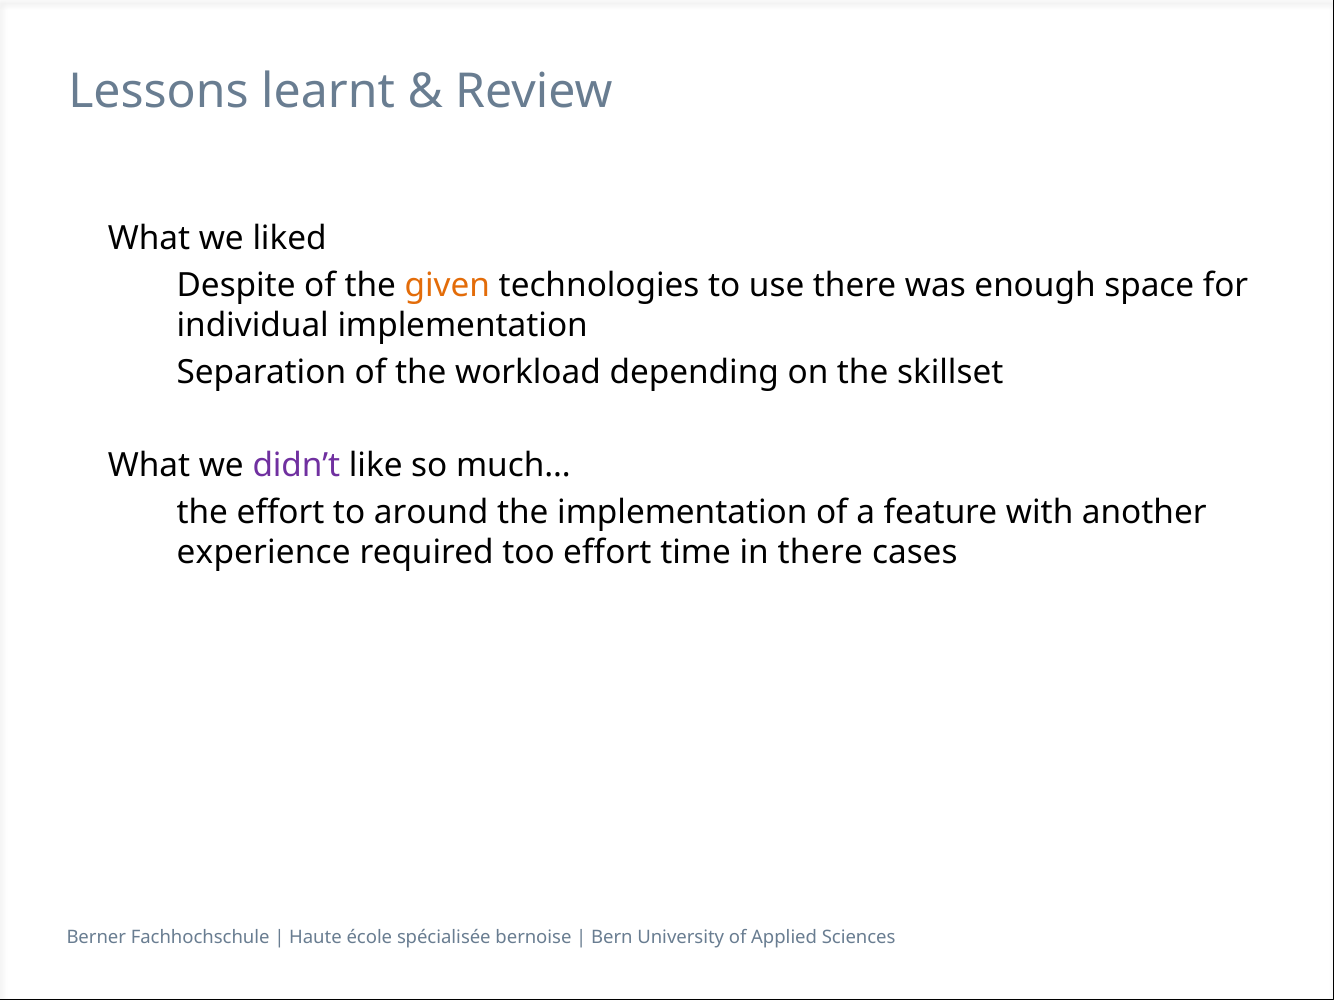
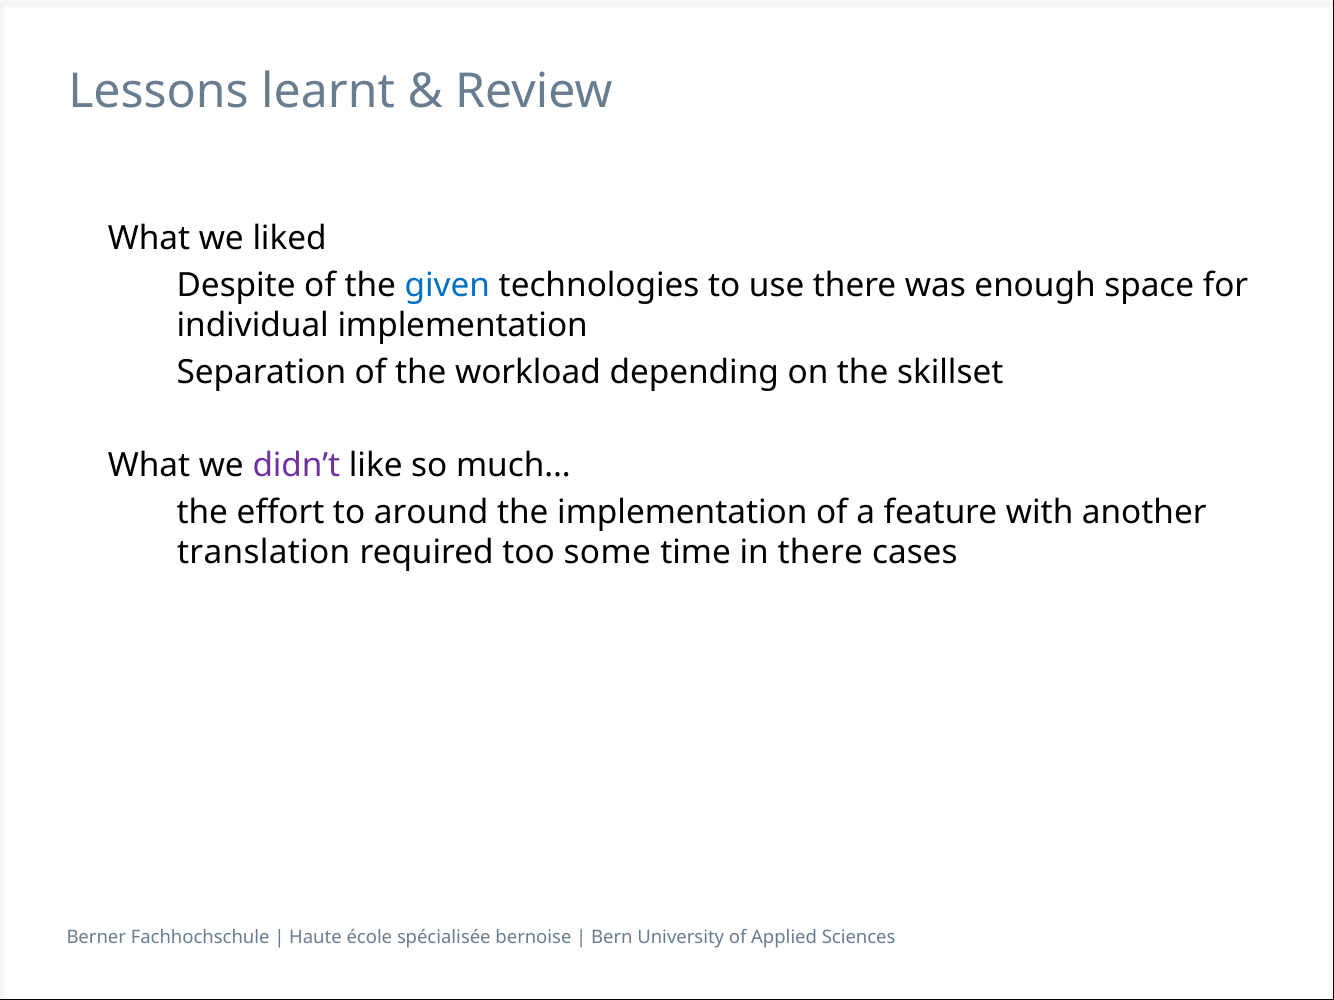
given colour: orange -> blue (447, 286)
experience: experience -> translation (264, 552)
too effort: effort -> some (607, 552)
